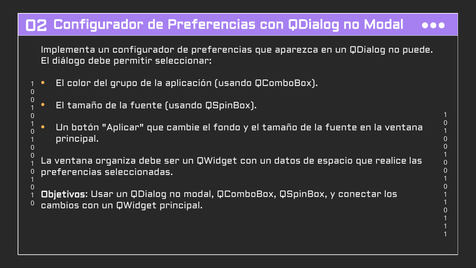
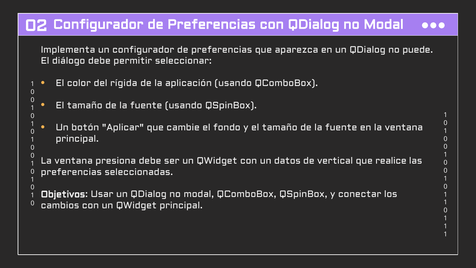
grupo: grupo -> rígida (124, 83)
organiza: organiza -> presiona (116, 161)
espacio: espacio -> vertical (335, 161)
